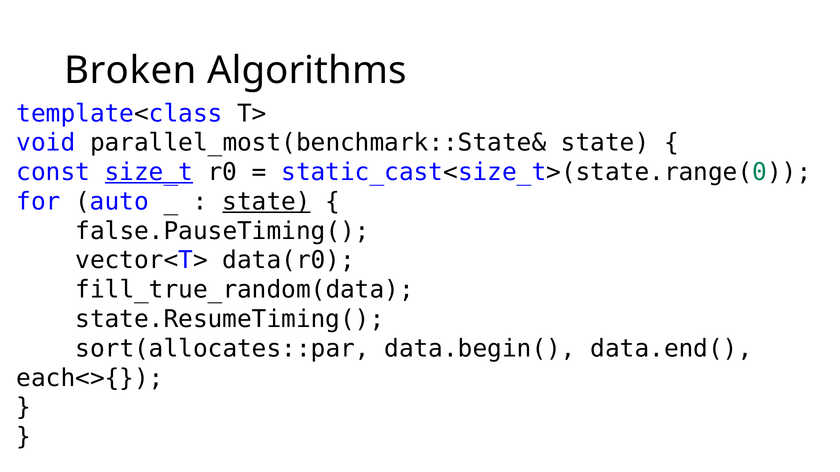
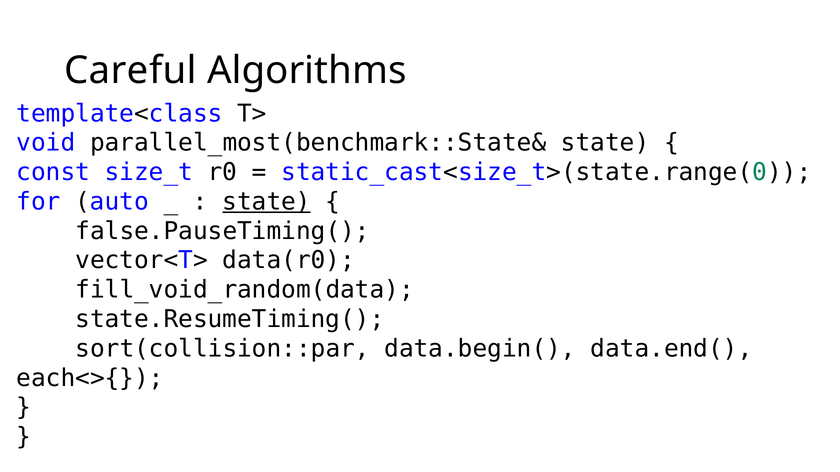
Broken: Broken -> Careful (130, 71)
size_t underline: present -> none (149, 172)
fill_true_random(data: fill_true_random(data -> fill_void_random(data (245, 290)
sort(allocates::par: sort(allocates::par -> sort(collision::par (223, 349)
